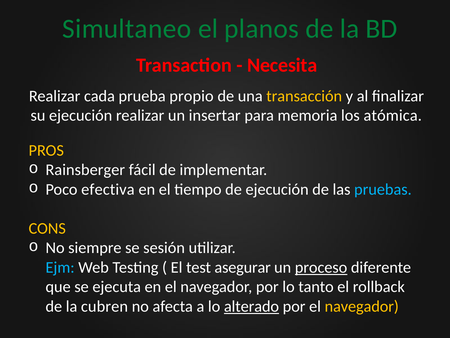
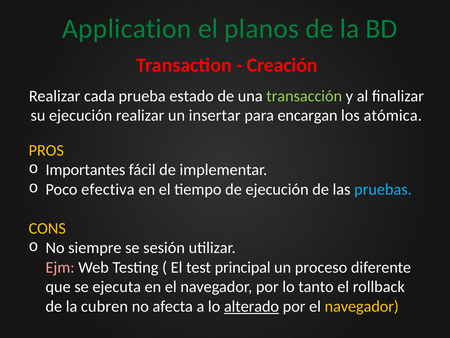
Simultaneo: Simultaneo -> Application (127, 29)
Necesita: Necesita -> Creación (282, 65)
propio: propio -> estado (192, 96)
transacción colour: yellow -> light green (304, 96)
memoria: memoria -> encargan (308, 115)
Rainsberger: Rainsberger -> Importantes (85, 170)
Ejm colour: light blue -> pink (60, 267)
asegurar: asegurar -> principal (243, 267)
proceso underline: present -> none (321, 267)
